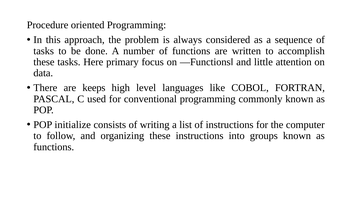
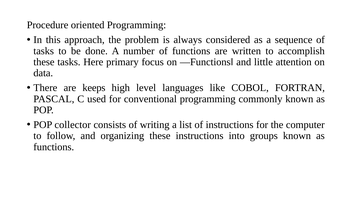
initialize: initialize -> collector (73, 125)
